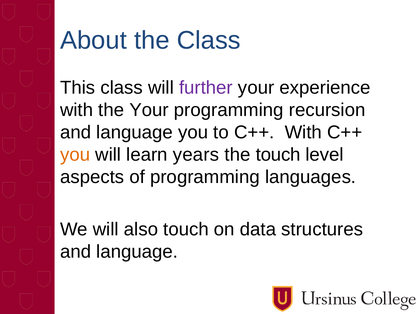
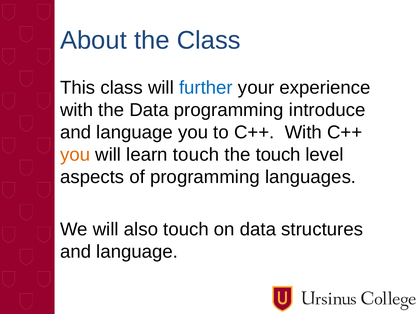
further colour: purple -> blue (206, 88)
the Your: Your -> Data (149, 110)
recursion: recursion -> introduce (327, 110)
learn years: years -> touch (196, 155)
